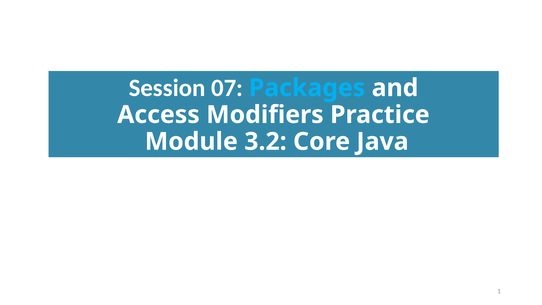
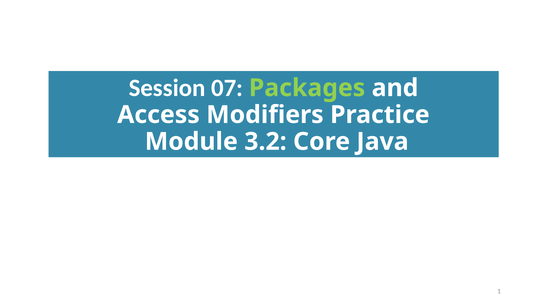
Packages colour: light blue -> light green (307, 88)
